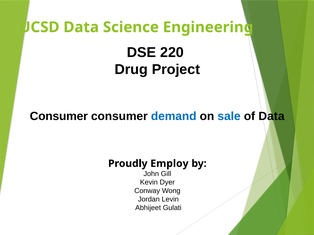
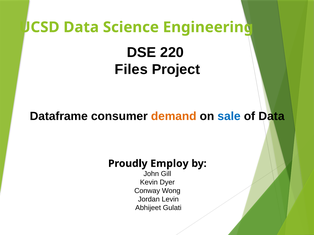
Drug: Drug -> Files (131, 70)
Consumer: Consumer -> Dataframe (59, 116)
demand colour: blue -> orange (174, 116)
